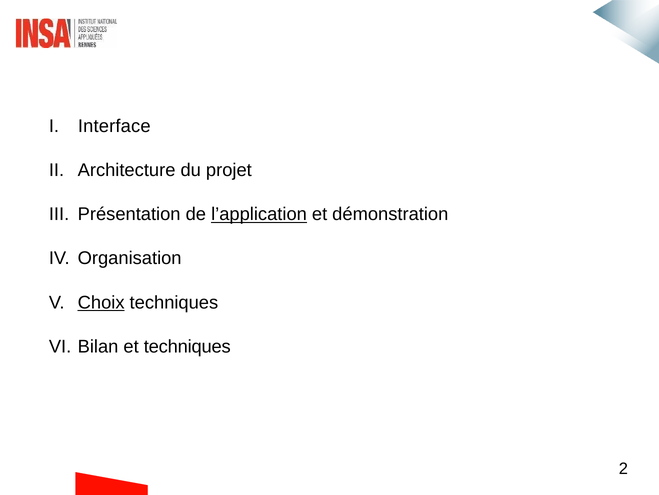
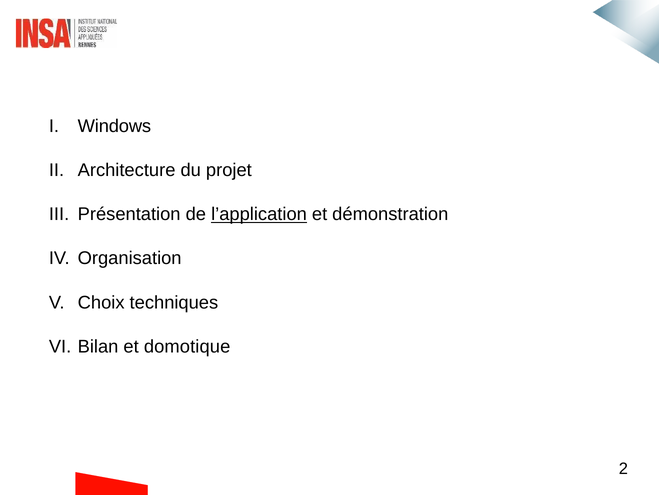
Interface: Interface -> Windows (114, 126)
Choix underline: present -> none (101, 302)
et techniques: techniques -> domotique (187, 346)
